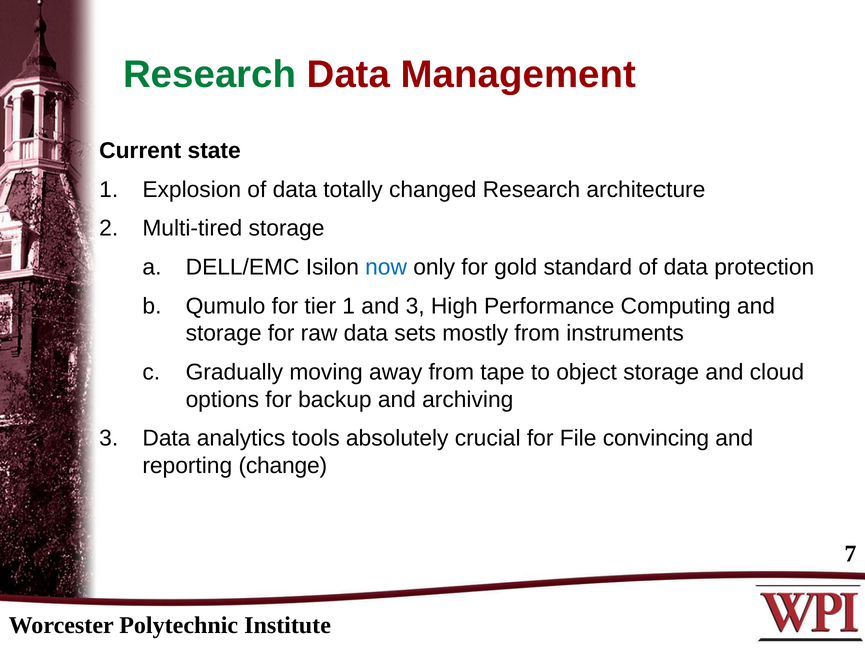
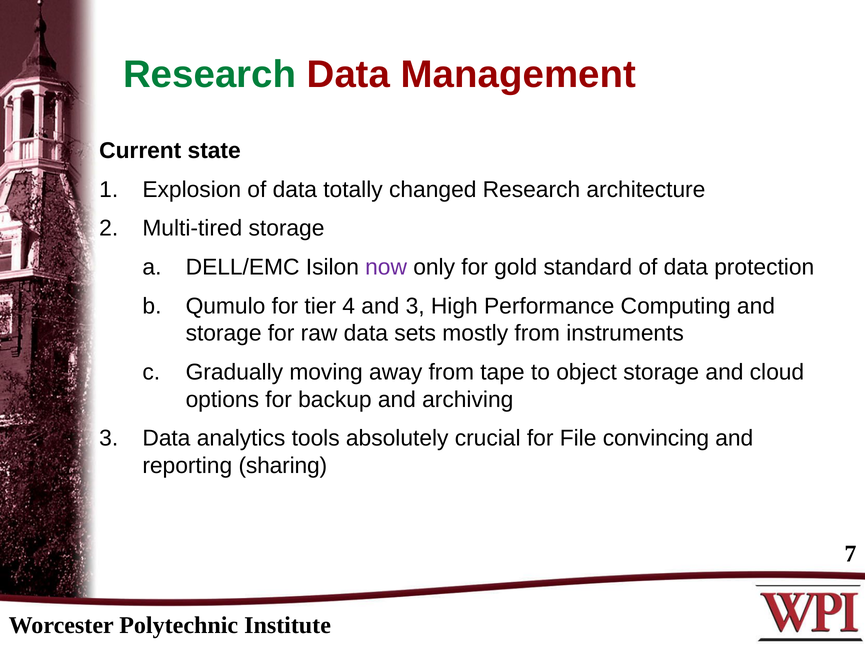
now colour: blue -> purple (386, 267)
tier 1: 1 -> 4 (349, 306)
change: change -> sharing (283, 466)
